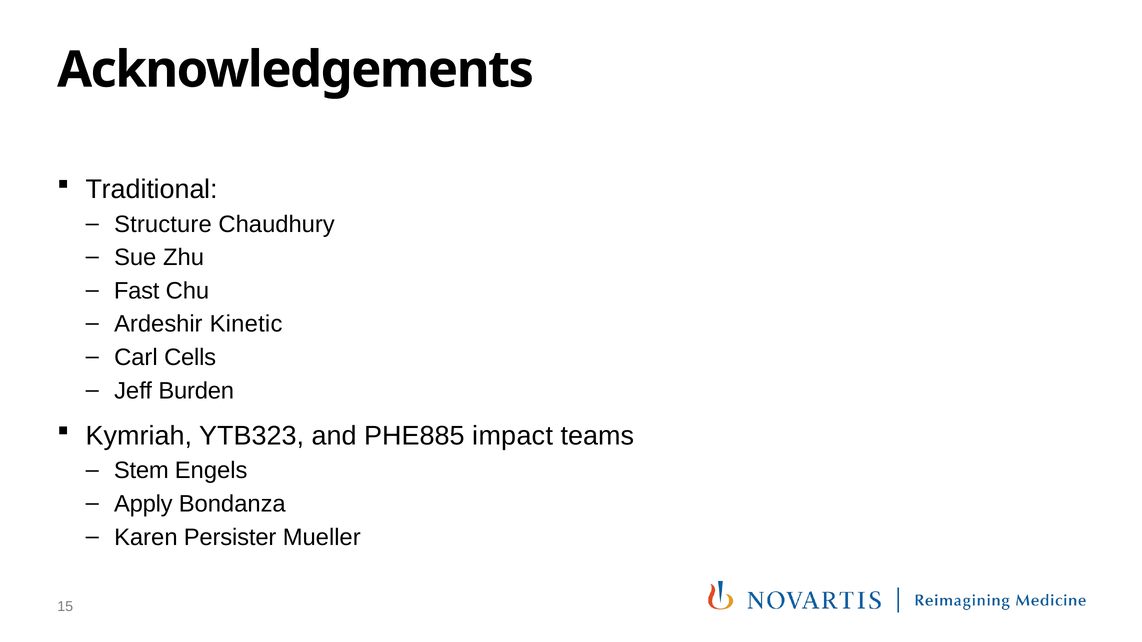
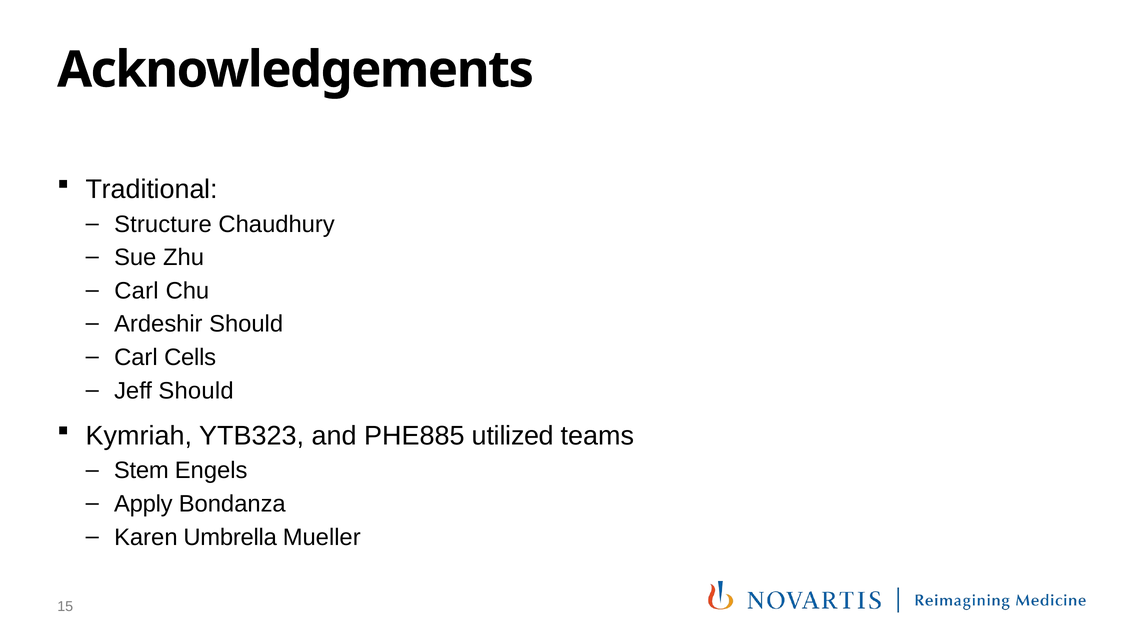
Fast: Fast -> Carl (136, 291)
Ardeshir Kinetic: Kinetic -> Should (246, 324)
Jeff Burden: Burden -> Should (196, 391)
impact: impact -> utilized (513, 436)
Persister: Persister -> Umbrella (230, 538)
